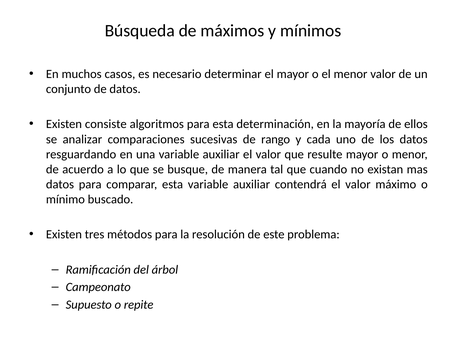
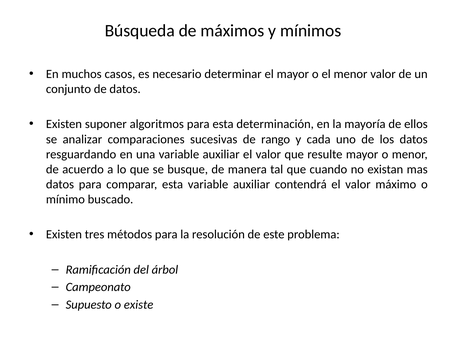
consiste: consiste -> suponer (106, 124)
repite: repite -> existe (139, 304)
